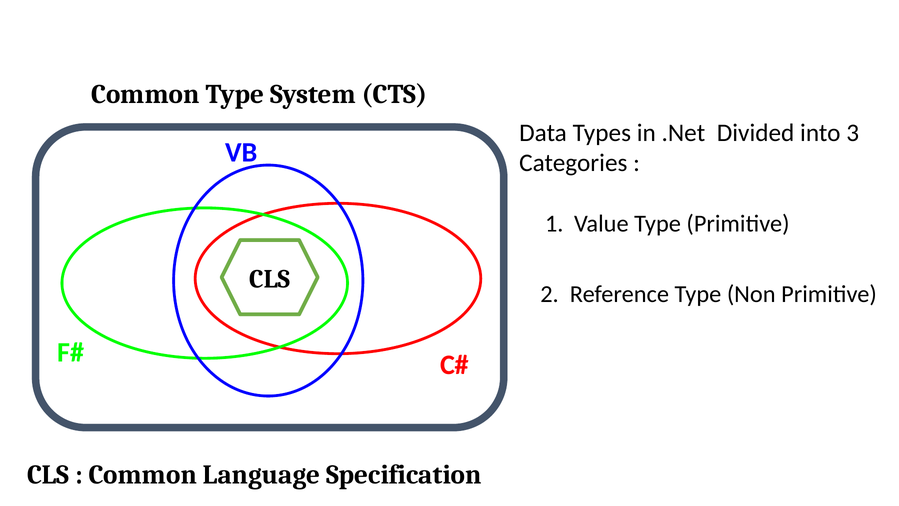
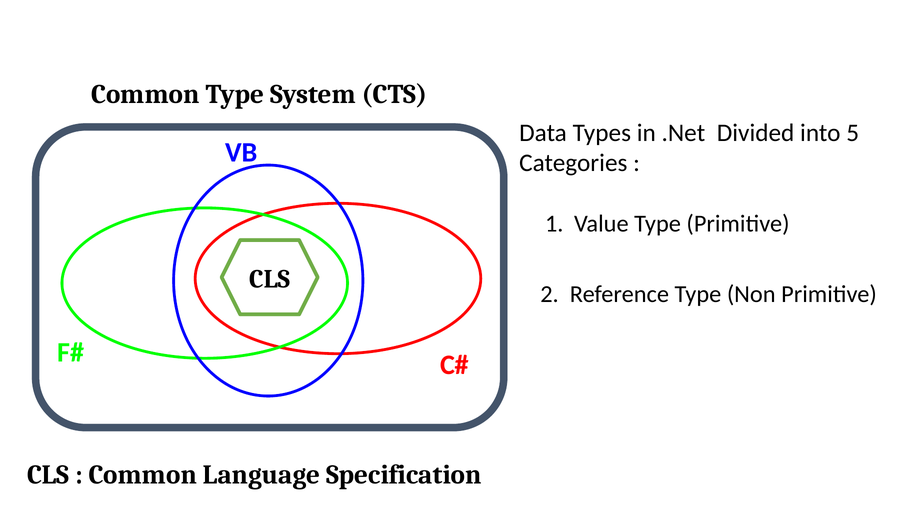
3: 3 -> 5 (853, 133)
